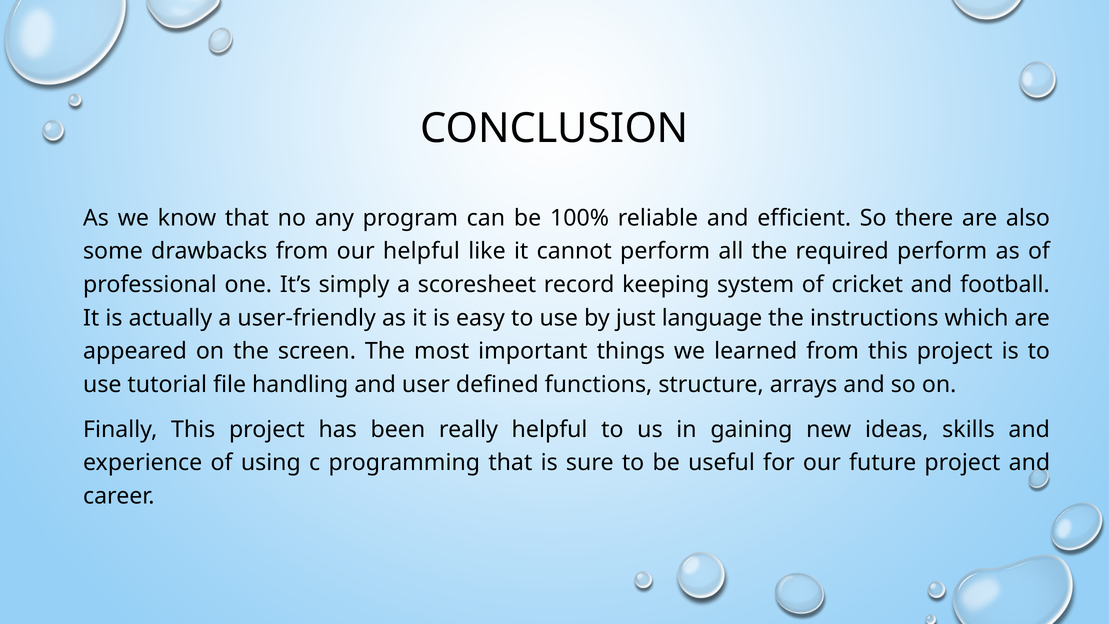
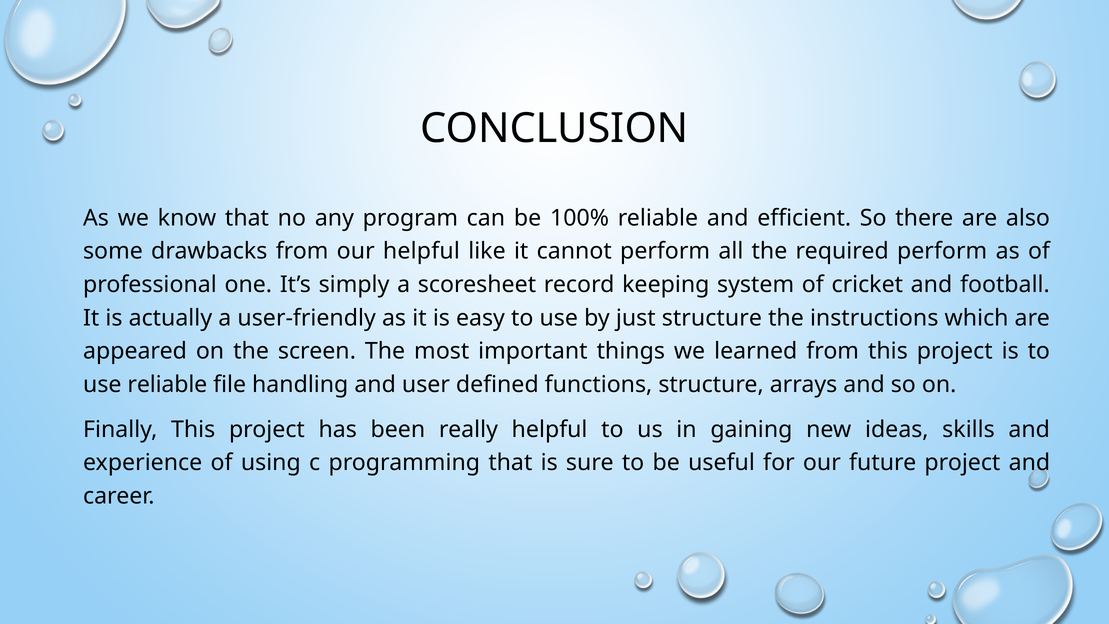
just language: language -> structure (712, 318)
use tutorial: tutorial -> reliable (167, 384)
